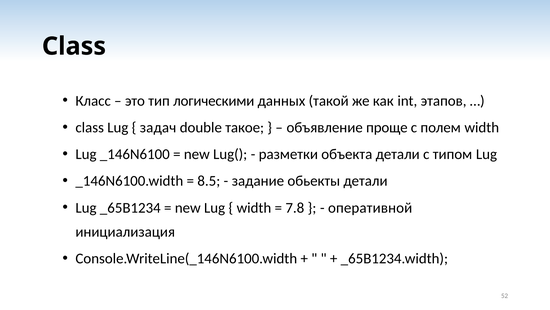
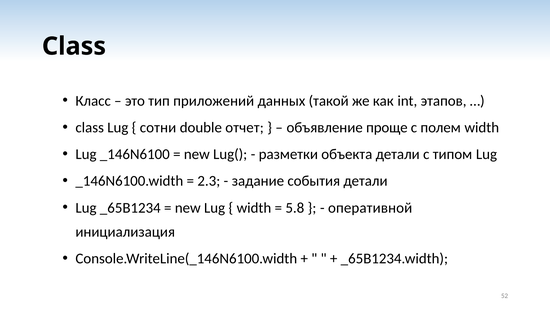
логическими: логическими -> приложений (214, 101)
задач: задач -> сотни (158, 127)
такое: такое -> отчет (245, 127)
8.5: 8.5 -> 2.3 (209, 181)
обьекты: обьекты -> события (314, 181)
7.8: 7.8 -> 5.8 (295, 207)
